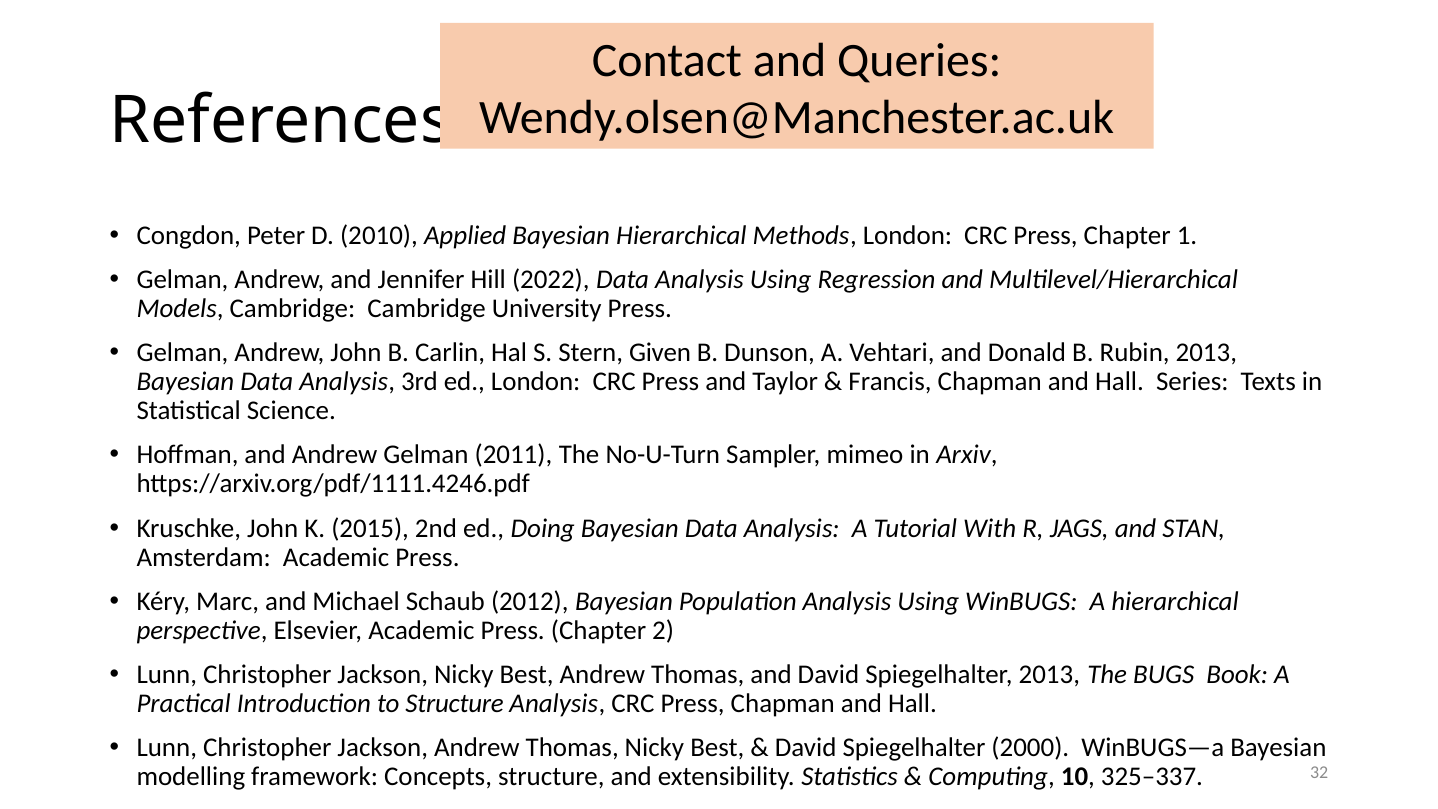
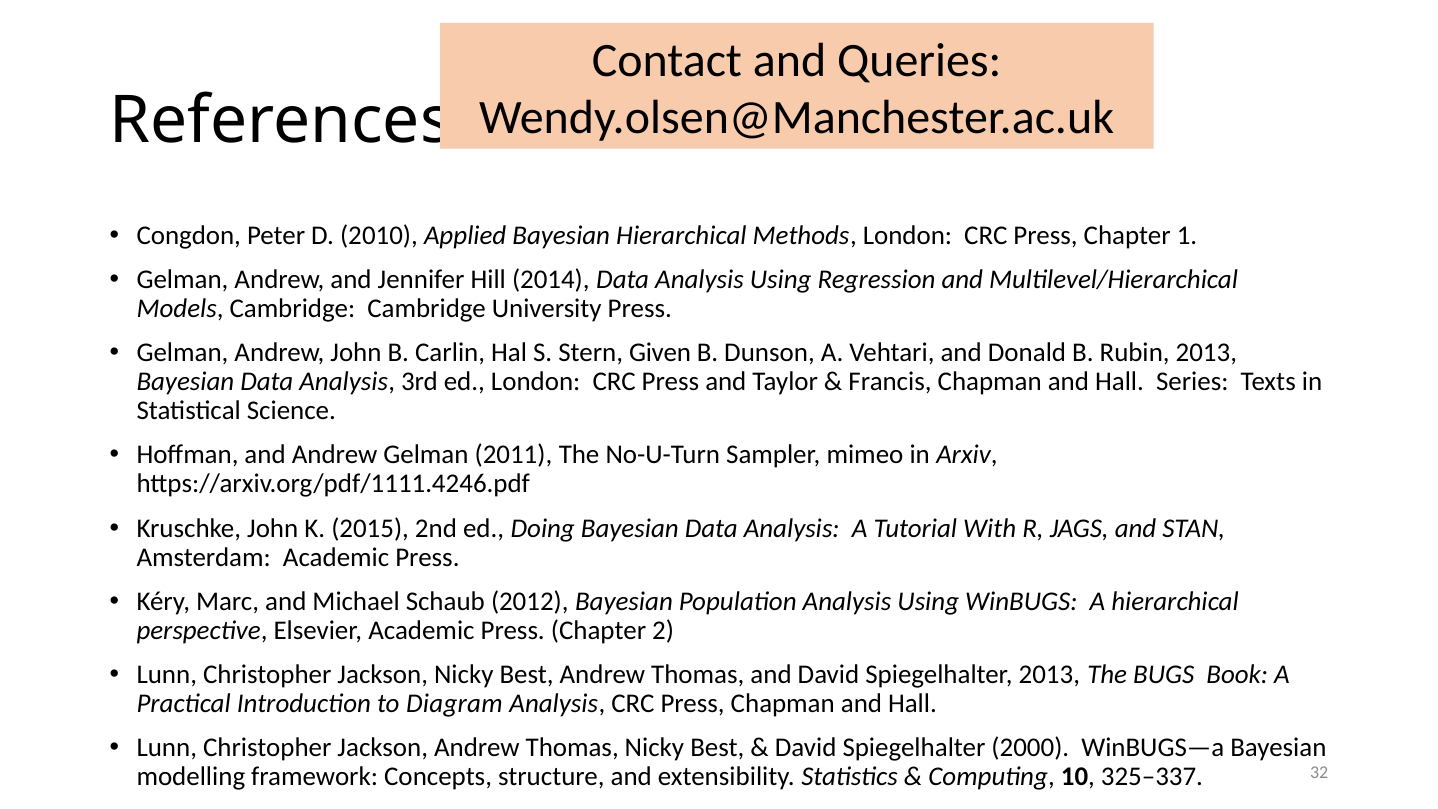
2022: 2022 -> 2014 (551, 279)
to Structure: Structure -> Diagram (454, 704)
